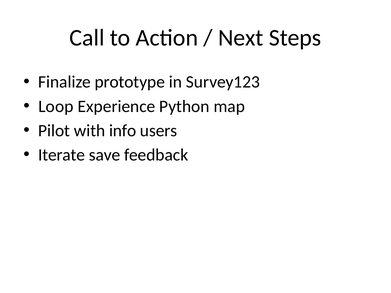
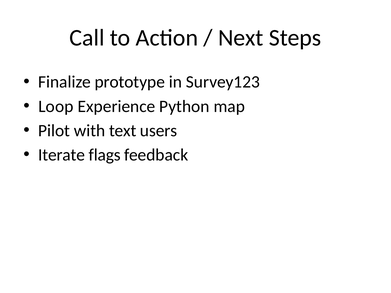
info: info -> text (123, 131)
save: save -> flags (105, 155)
